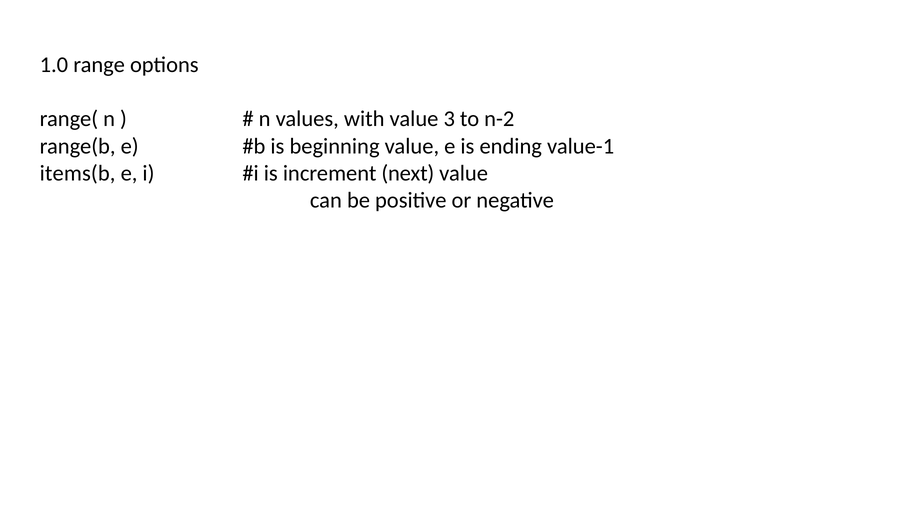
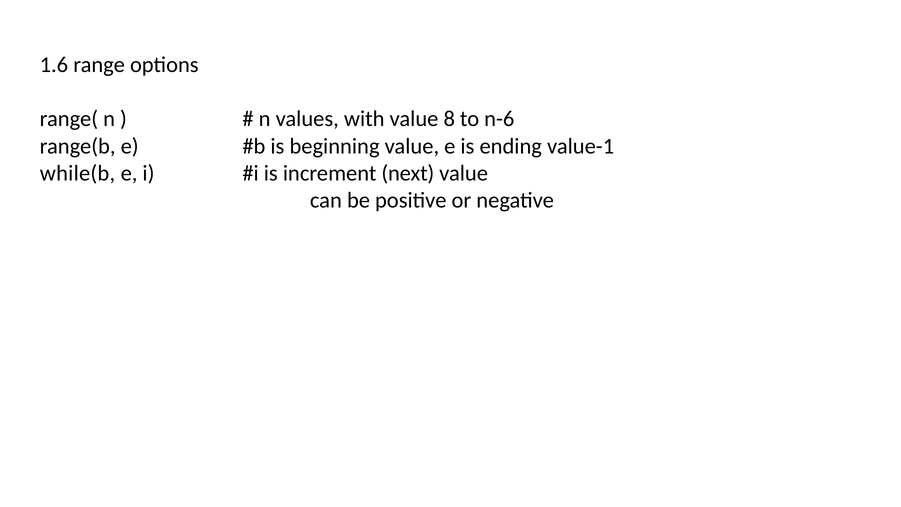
1.0: 1.0 -> 1.6 (54, 65)
3: 3 -> 8 (449, 119)
n-2: n-2 -> n-6 (499, 119)
items(b: items(b -> while(b (78, 173)
